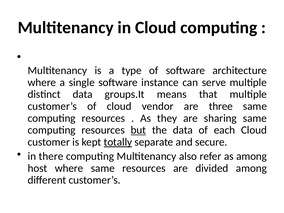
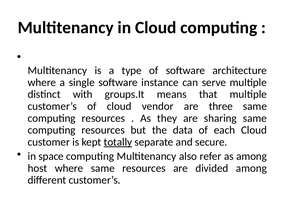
distinct data: data -> with (83, 94)
but underline: present -> none (138, 130)
there: there -> space (51, 156)
